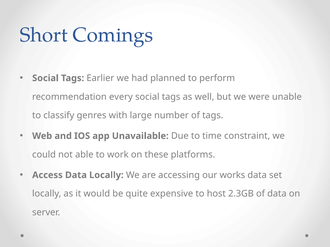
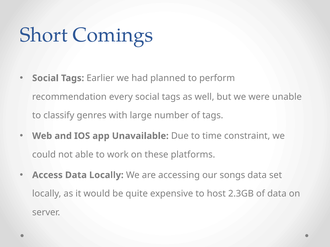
works: works -> songs (232, 175)
